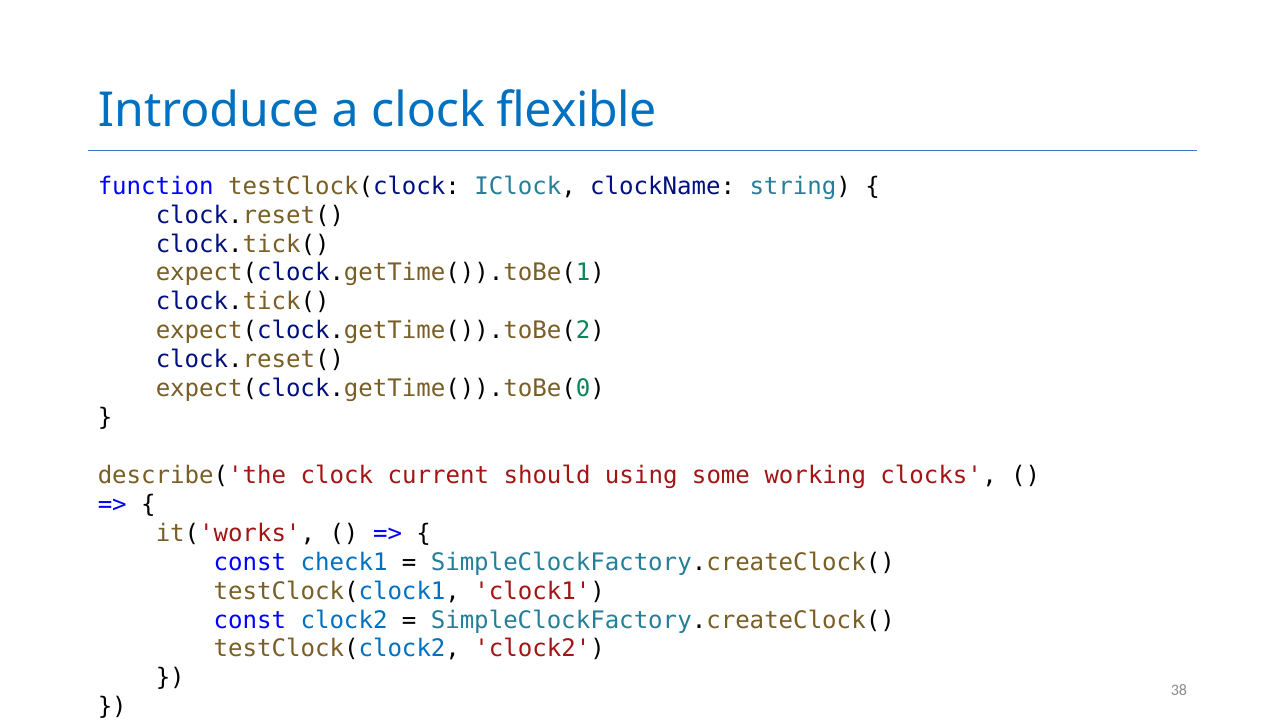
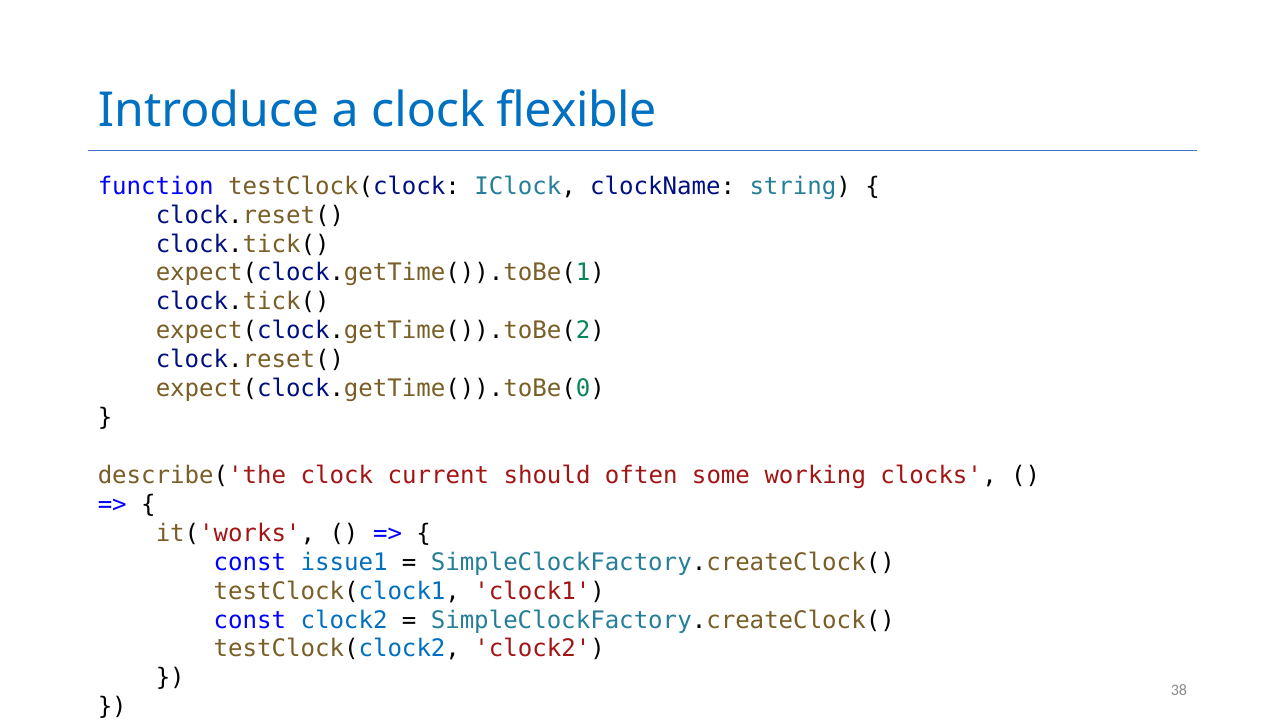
using: using -> often (641, 475)
check1: check1 -> issue1 (344, 562)
